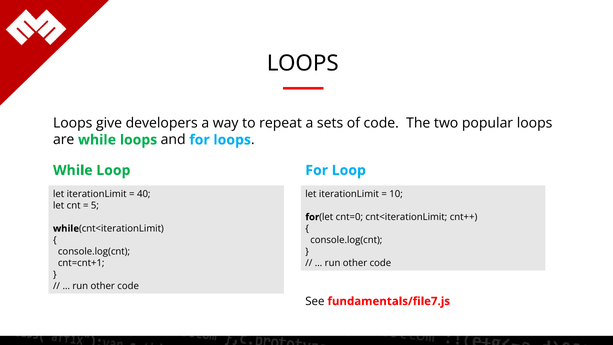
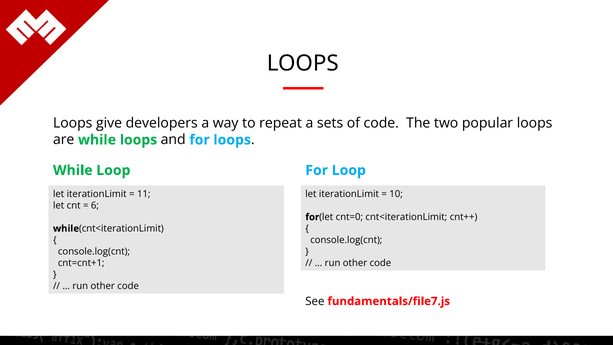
40: 40 -> 11 (144, 194)
5: 5 -> 6 (95, 205)
